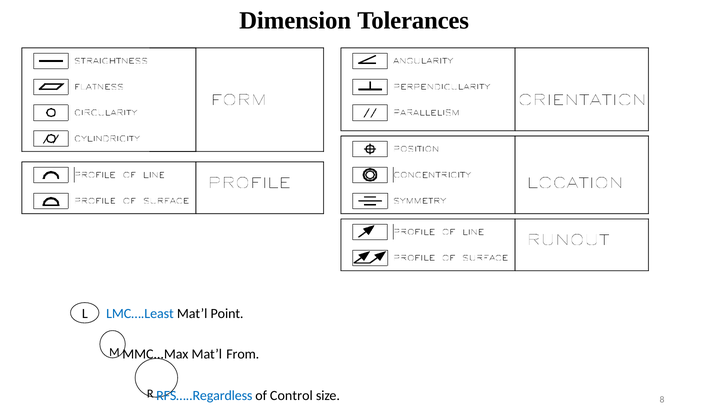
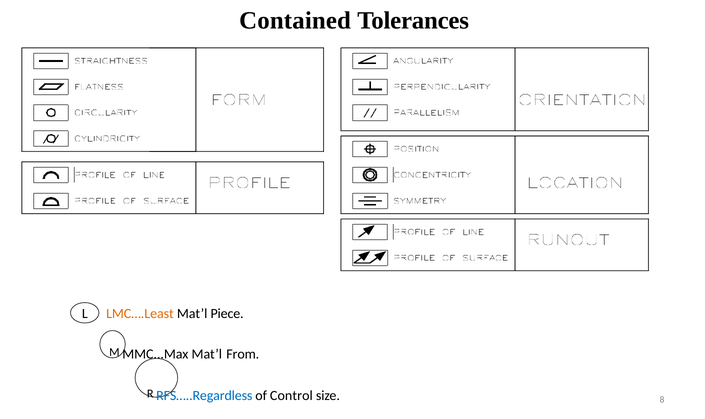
Dimension: Dimension -> Contained (295, 20)
LMC….Least colour: blue -> orange (140, 314)
Point: Point -> Piece (227, 314)
